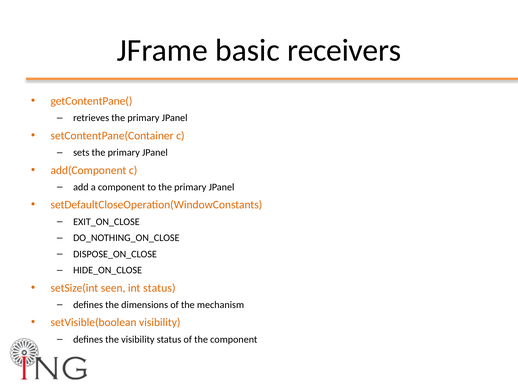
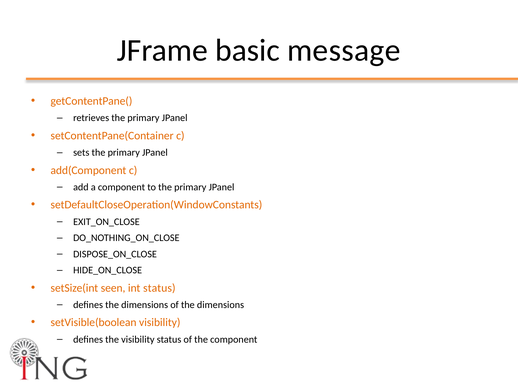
receivers: receivers -> message (344, 50)
of the mechanism: mechanism -> dimensions (221, 304)
